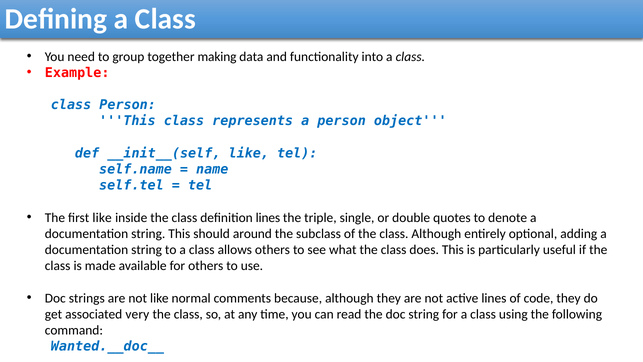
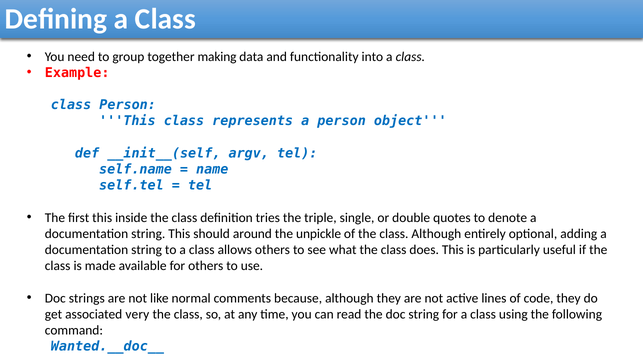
__init__(self like: like -> argv (249, 153)
first like: like -> this (102, 217)
definition lines: lines -> tries (268, 217)
subclass: subclass -> unpickle (319, 233)
